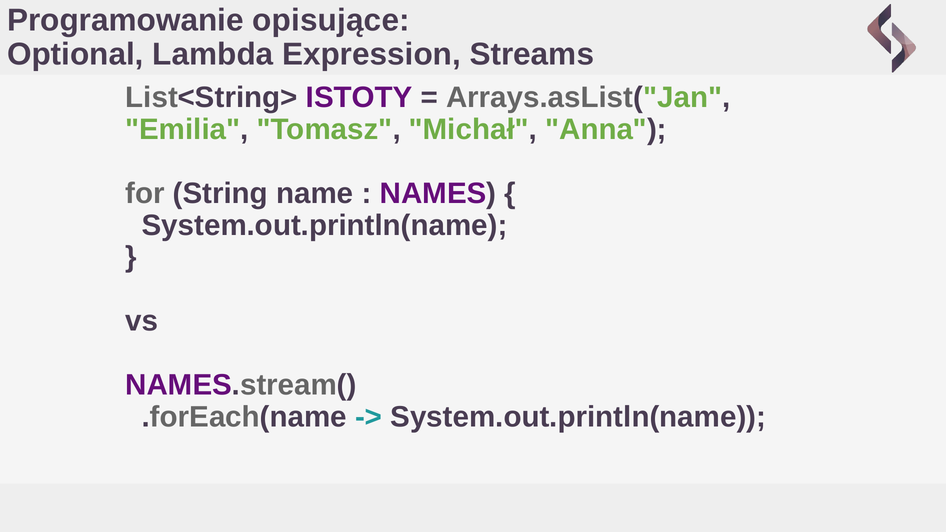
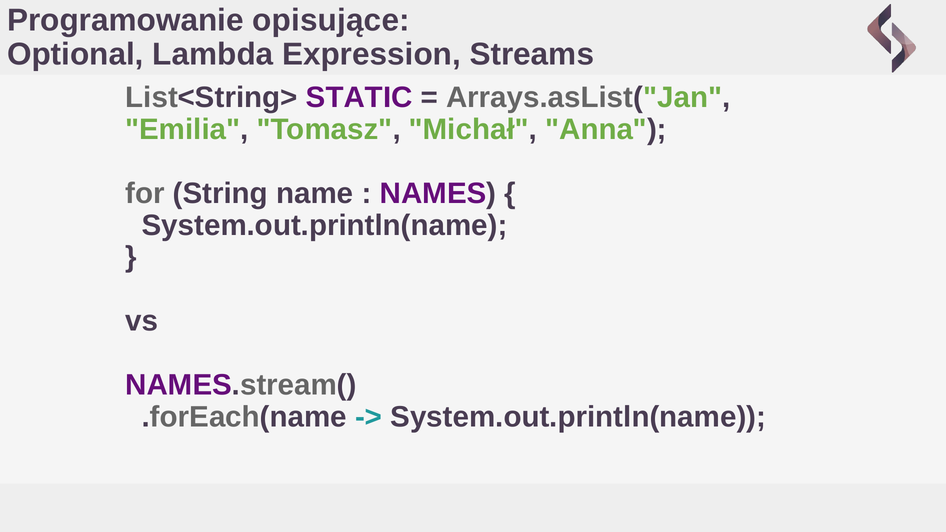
ISTOTY: ISTOTY -> STATIC (359, 98)
